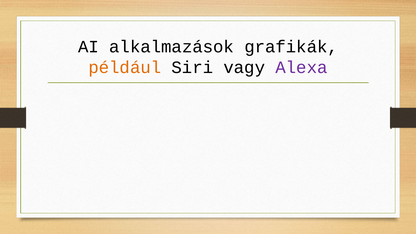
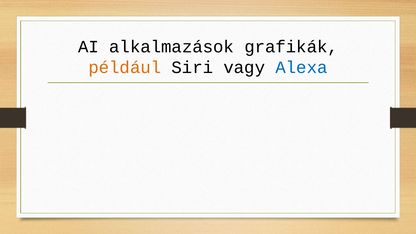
Alexa colour: purple -> blue (301, 67)
